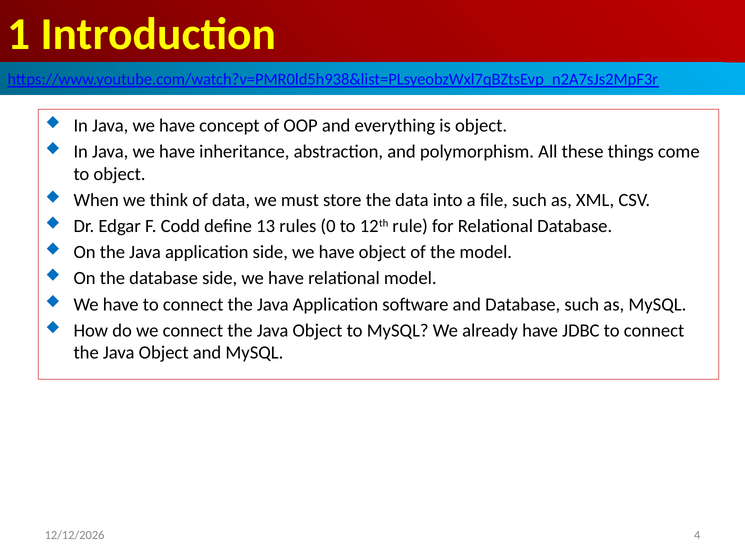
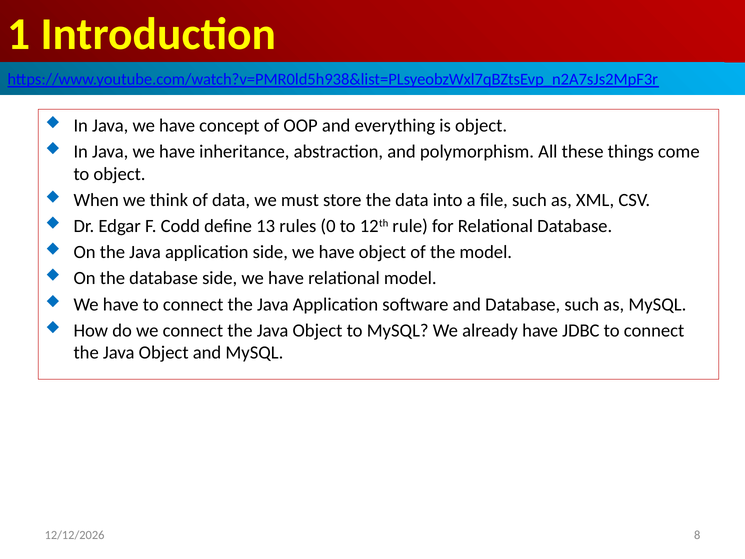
4: 4 -> 8 (697, 535)
